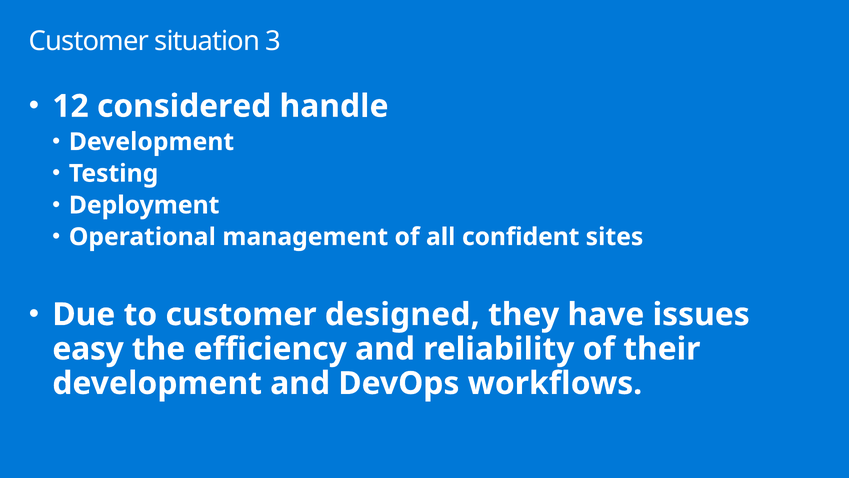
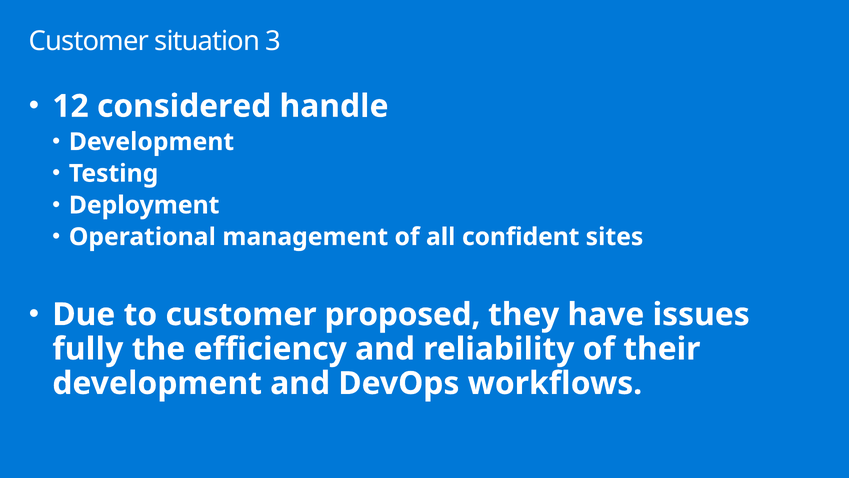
designed: designed -> proposed (402, 314)
easy: easy -> fully (88, 349)
